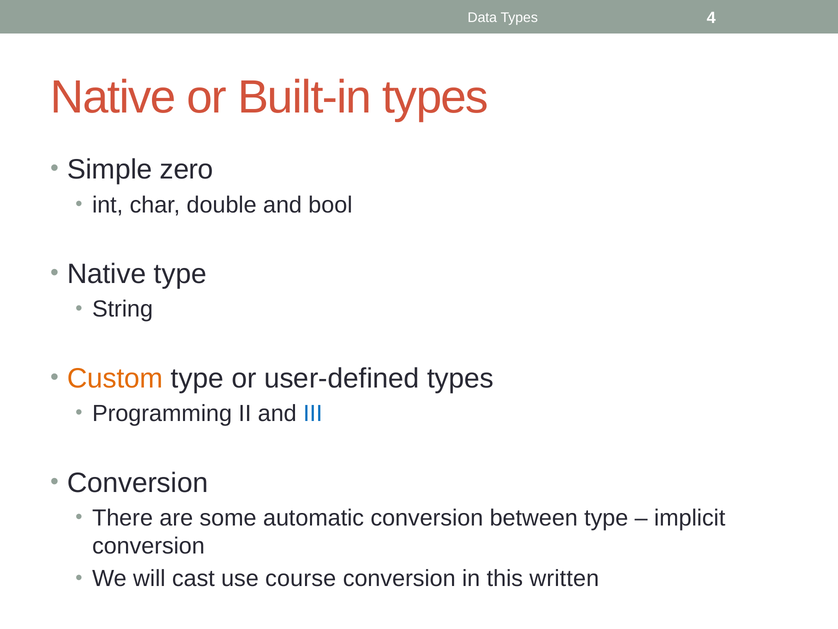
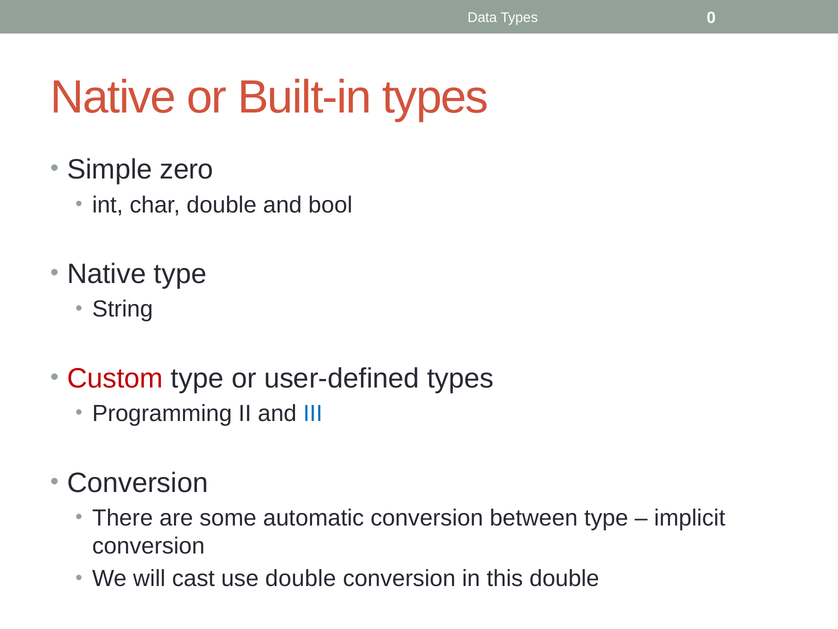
4: 4 -> 0 (711, 18)
Custom colour: orange -> red (115, 378)
use course: course -> double (301, 578)
this written: written -> double (564, 578)
